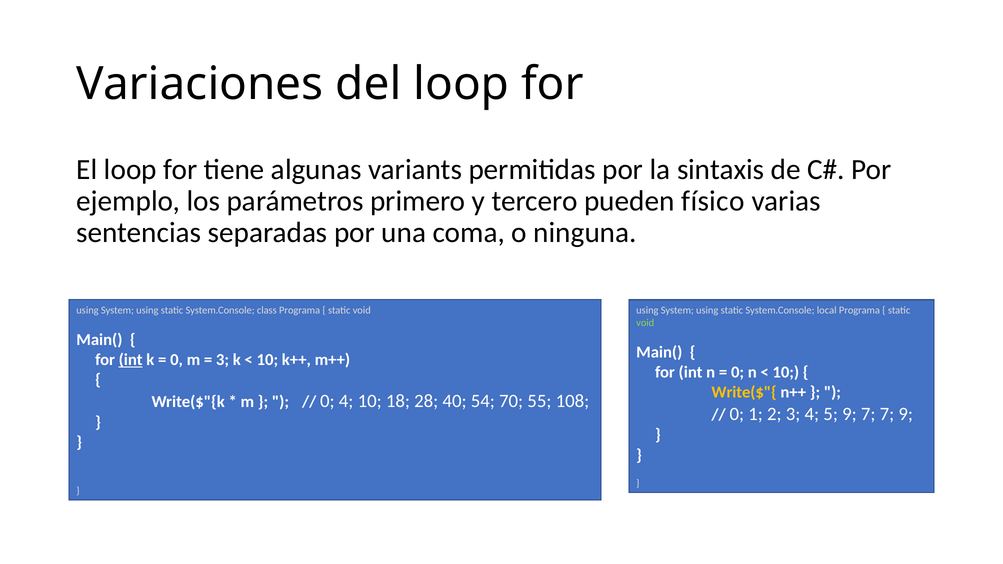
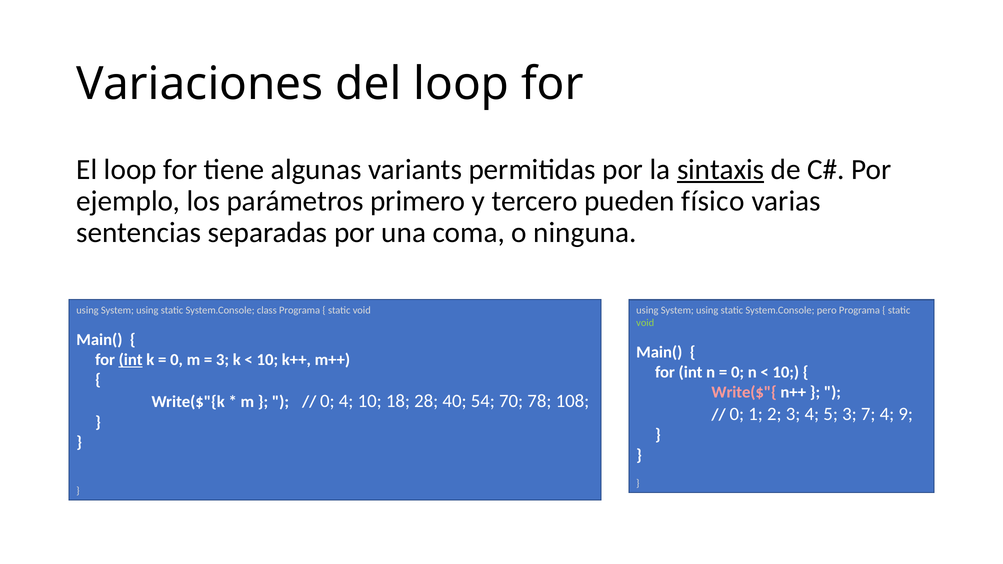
sintaxis underline: none -> present (721, 170)
local: local -> pero (827, 311)
Write($"{ colour: yellow -> pink (744, 392)
55: 55 -> 78 (539, 401)
5 9: 9 -> 3 (849, 414)
7 7: 7 -> 4 (887, 414)
